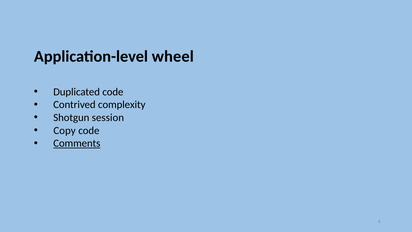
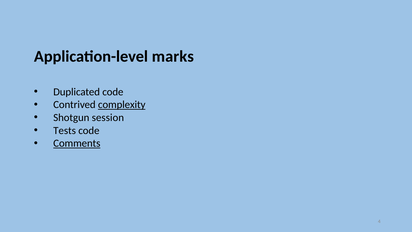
wheel: wheel -> marks (173, 56)
complexity underline: none -> present (122, 105)
Copy: Copy -> Tests (65, 130)
